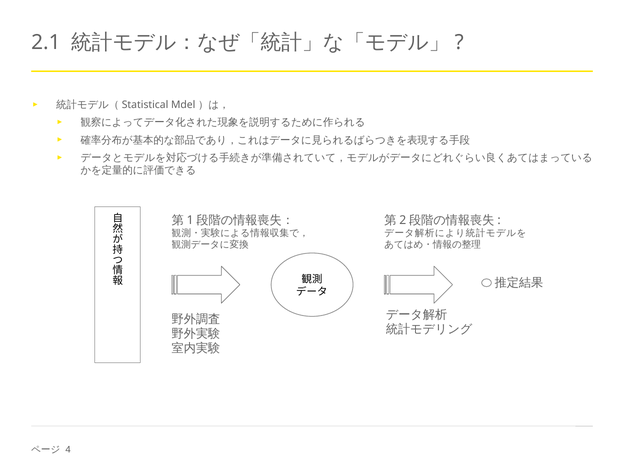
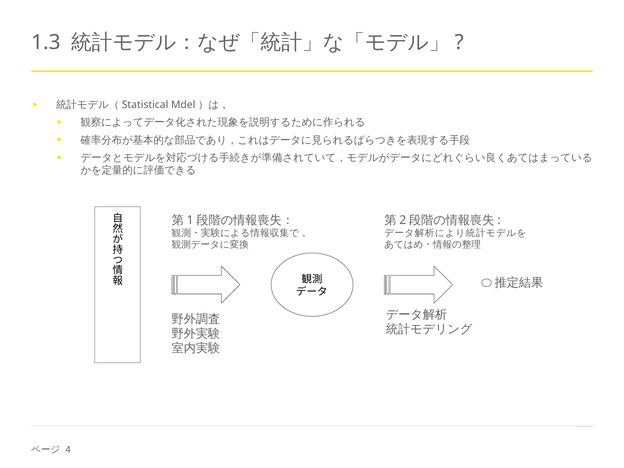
2.1: 2.1 -> 1.3 (46, 43)
